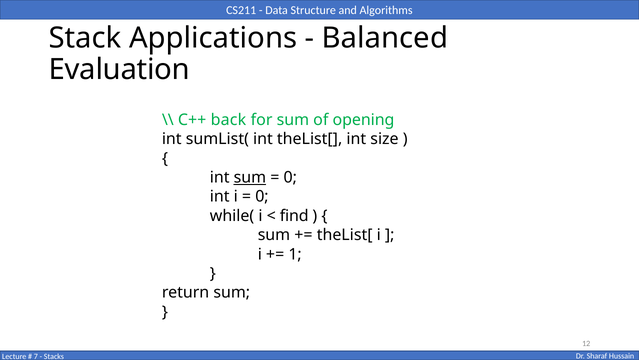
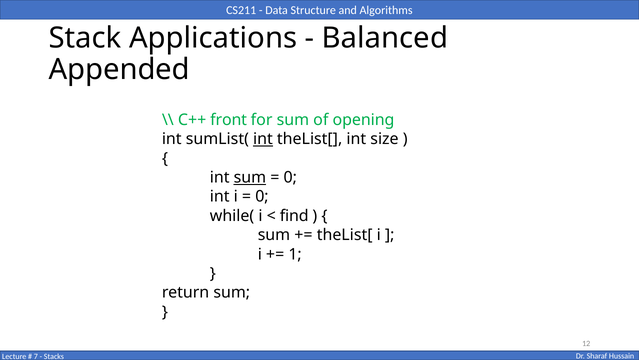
Evaluation: Evaluation -> Appended (119, 69)
back: back -> front (229, 120)
int underline: none -> present (263, 139)
